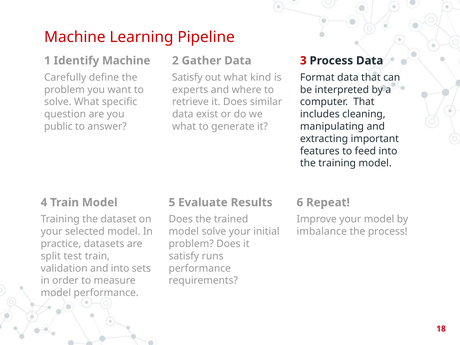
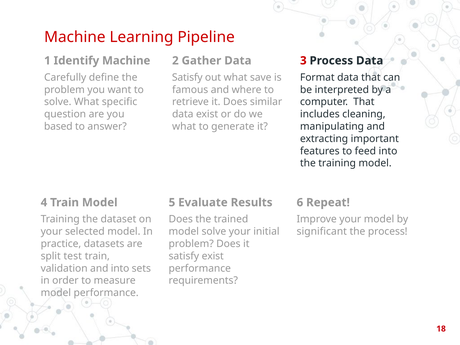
kind: kind -> save (261, 77)
experts: experts -> famous (190, 90)
public: public -> based (58, 126)
imbalance: imbalance -> significant (322, 232)
satisfy runs: runs -> exist (213, 256)
